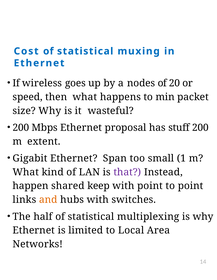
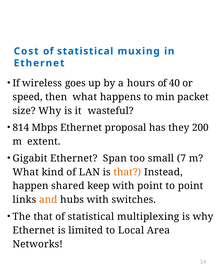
nodes: nodes -> hours (141, 83)
20: 20 -> 40 (174, 83)
200: 200 -> 814 (21, 128)
stuff: stuff -> they (179, 128)
1: 1 -> 7 (181, 159)
that colour: purple -> orange (127, 173)
The half: half -> that (43, 217)
